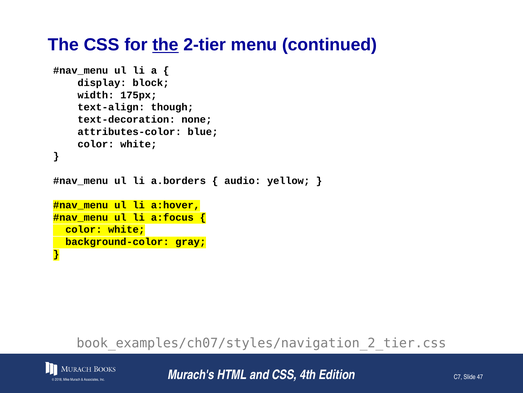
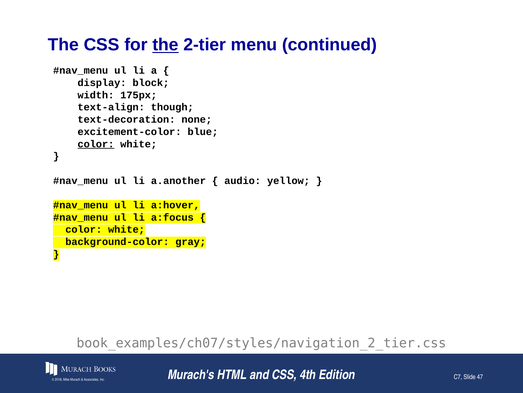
attributes-color: attributes-color -> excitement-color (130, 131)
color underline: none -> present (96, 144)
a.borders: a.borders -> a.another (178, 180)
